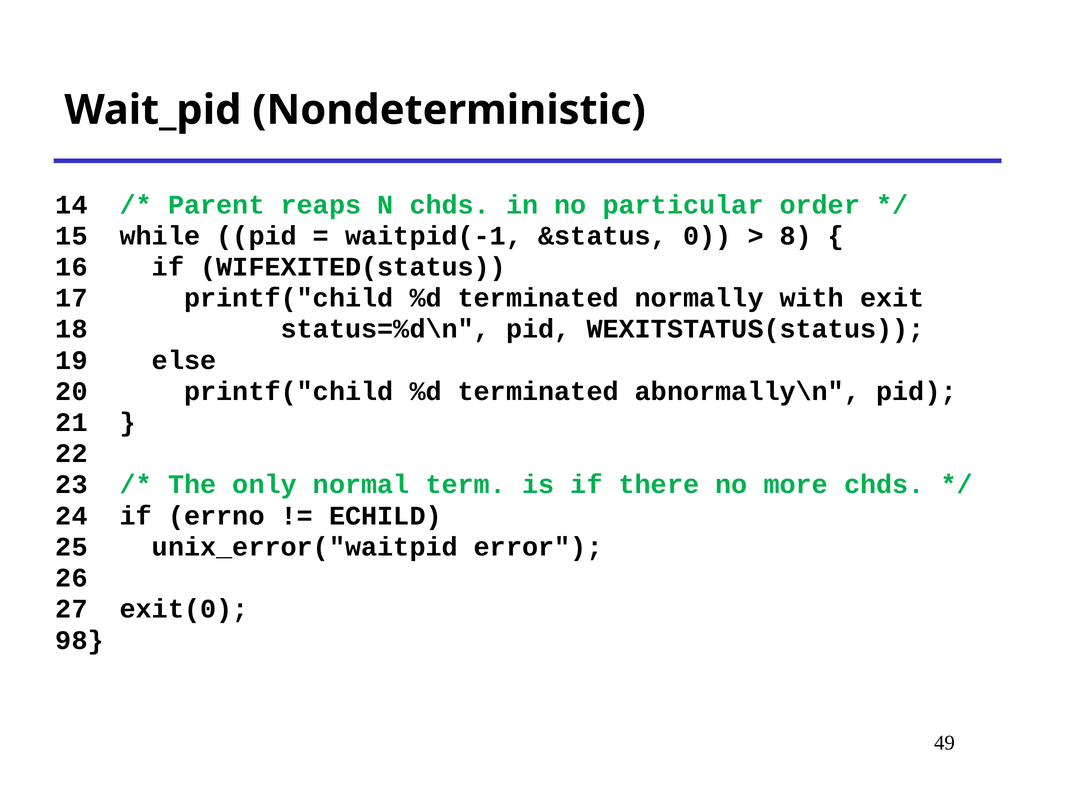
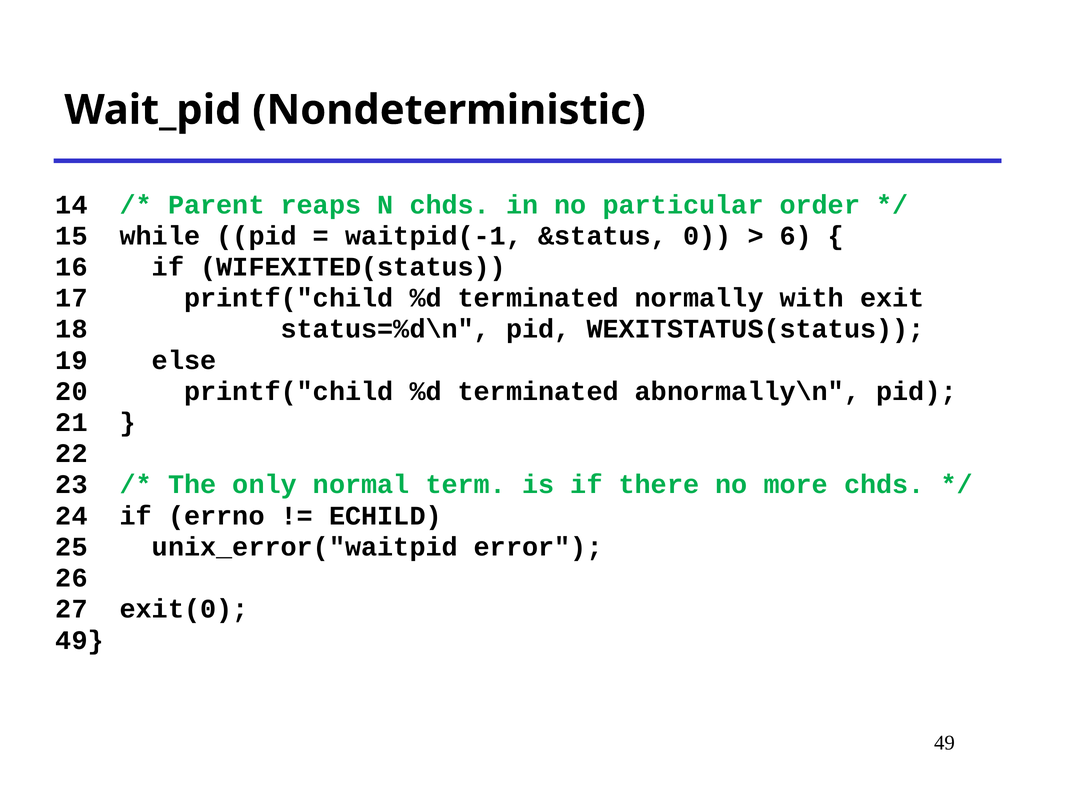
8: 8 -> 6 (796, 236)
98: 98 -> 49 (80, 641)
